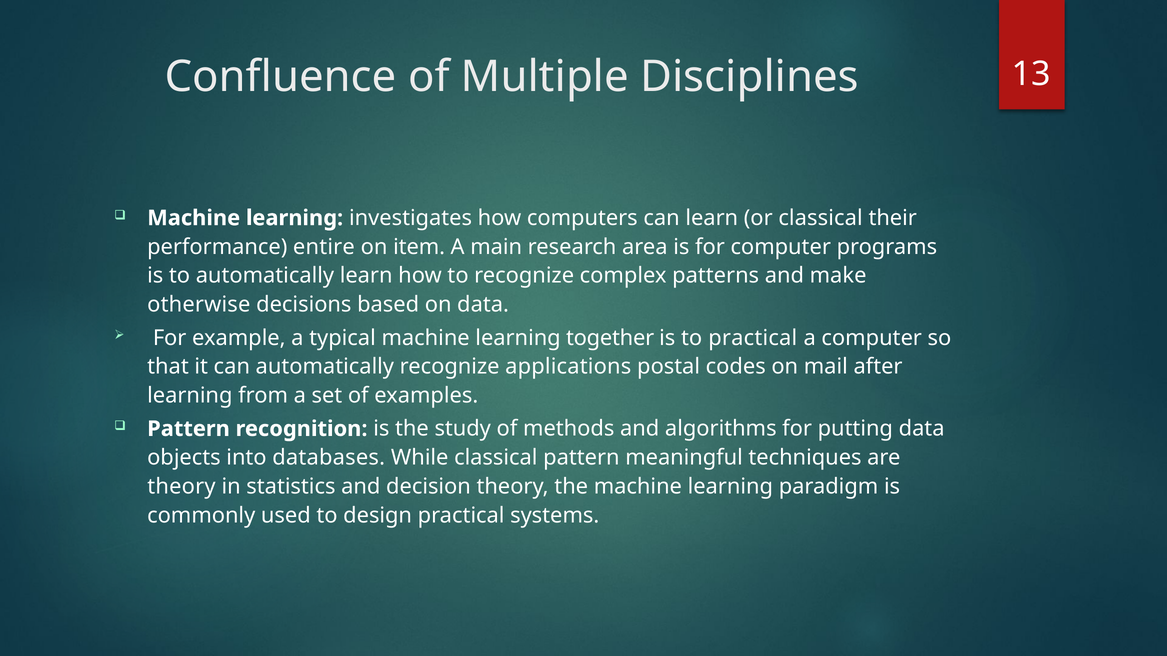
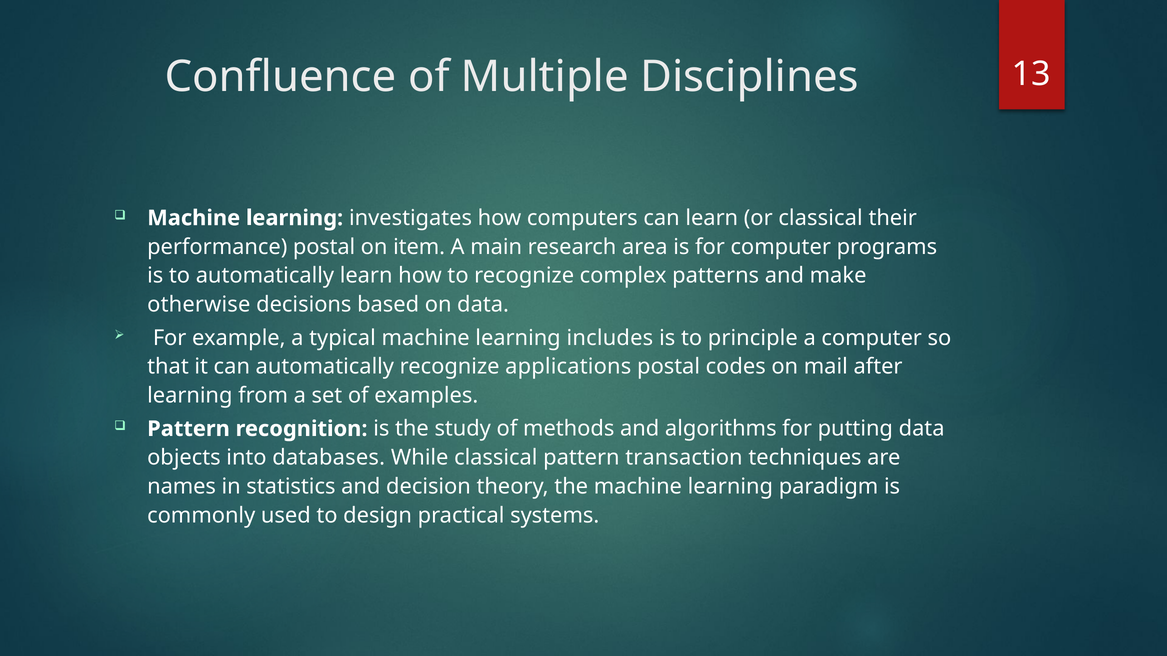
performance entire: entire -> postal (324, 247)
together: together -> includes (610, 338)
to practical: practical -> principle (753, 338)
meaningful: meaningful -> transaction (684, 458)
theory: theory -> names (182, 487)
